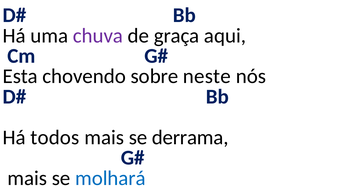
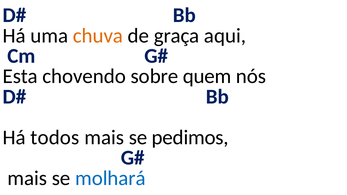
chuva colour: purple -> orange (98, 36)
neste: neste -> quem (207, 76)
derrama: derrama -> pedimos (190, 138)
